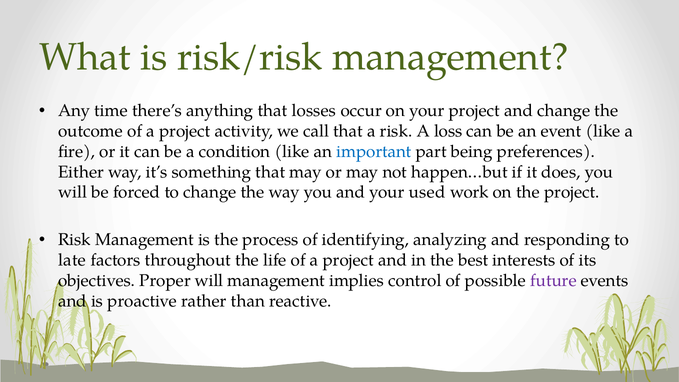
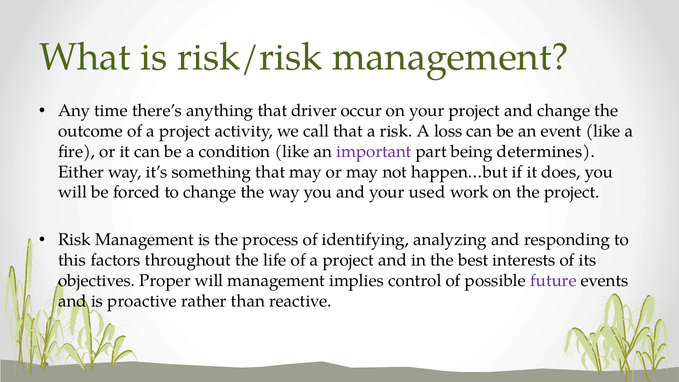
losses: losses -> driver (314, 111)
important colour: blue -> purple (374, 152)
preferences: preferences -> determines (546, 152)
late: late -> this (72, 260)
